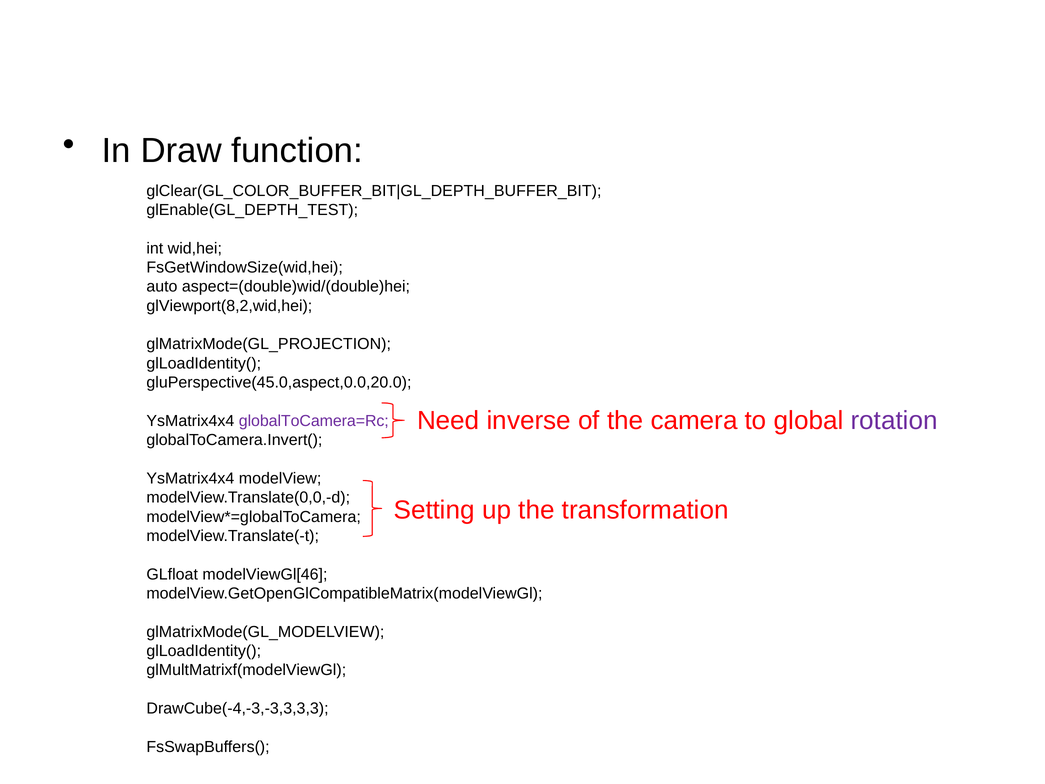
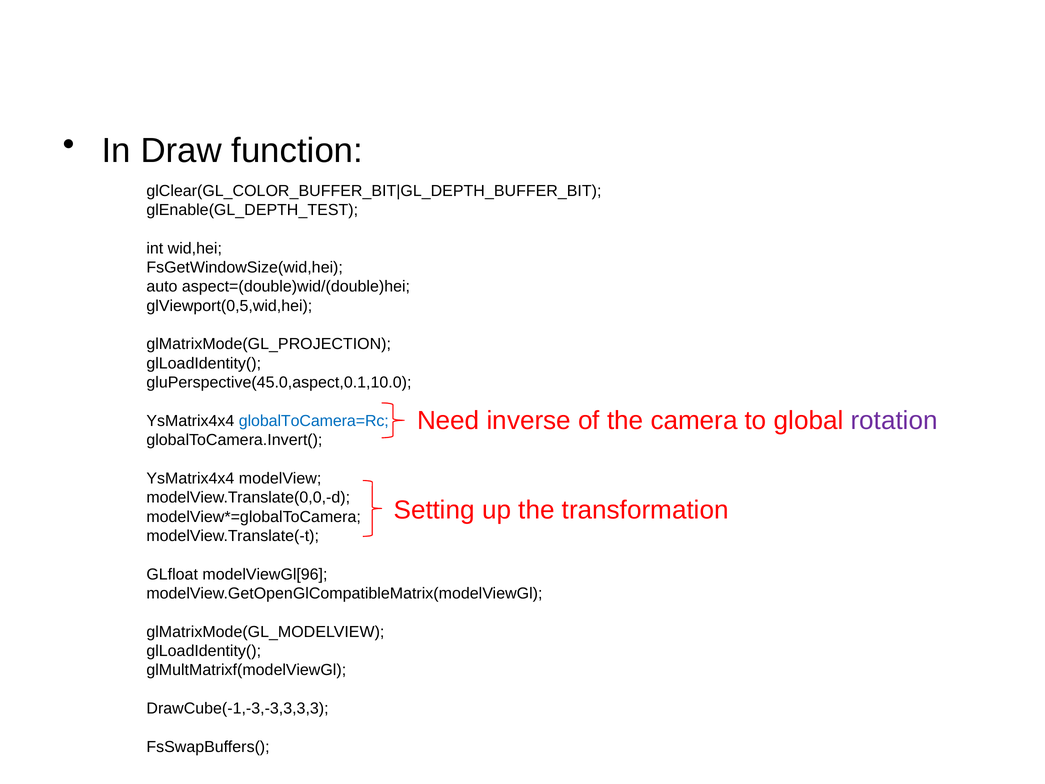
glViewport(8,2,wid,hei: glViewport(8,2,wid,hei -> glViewport(0,5,wid,hei (229, 306)
gluPerspective(45.0,aspect,0.0,20.0: gluPerspective(45.0,aspect,0.0,20.0 -> gluPerspective(45.0,aspect,0.1,10.0 (279, 382)
globalToCamera=Rc colour: purple -> blue (314, 421)
modelViewGl[46: modelViewGl[46 -> modelViewGl[96 (265, 574)
DrawCube(-4,-3,-3,3,3,3: DrawCube(-4,-3,-3,3,3,3 -> DrawCube(-1,-3,-3,3,3,3 (238, 708)
